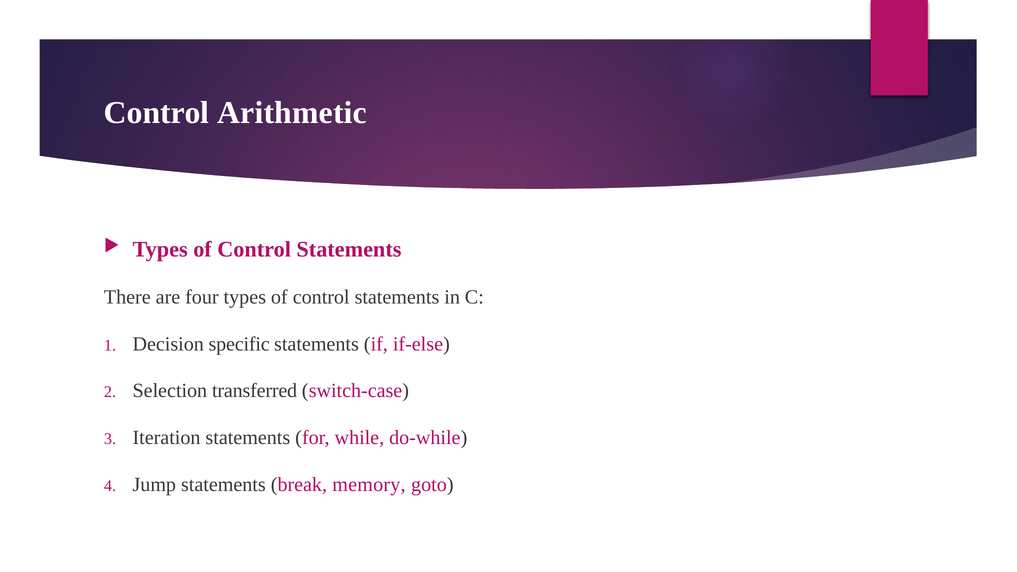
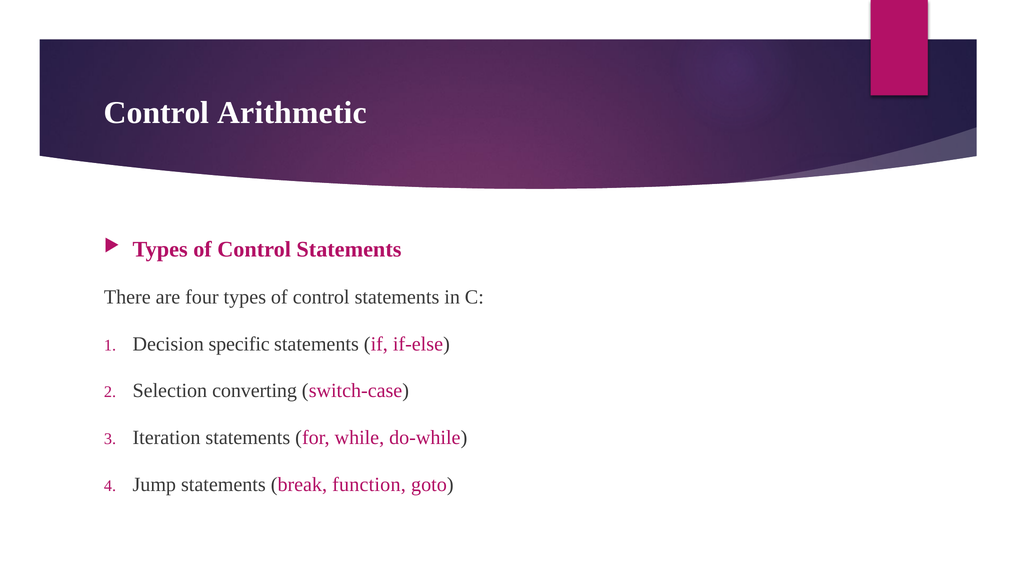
transferred: transferred -> converting (255, 391)
memory: memory -> function (369, 484)
